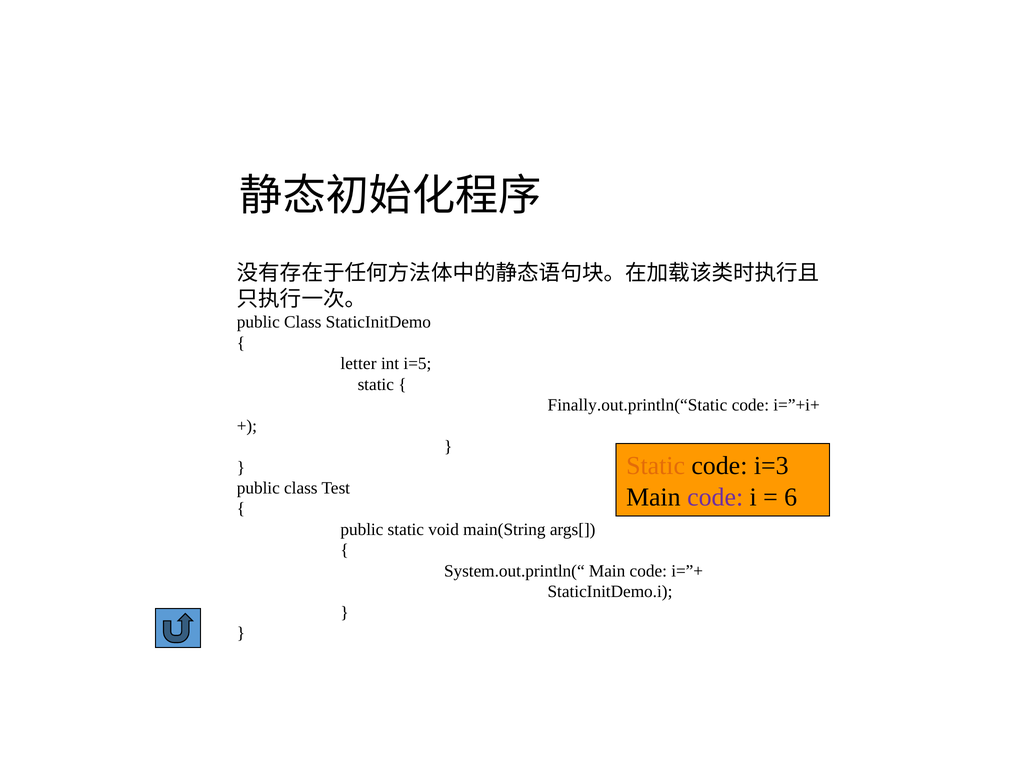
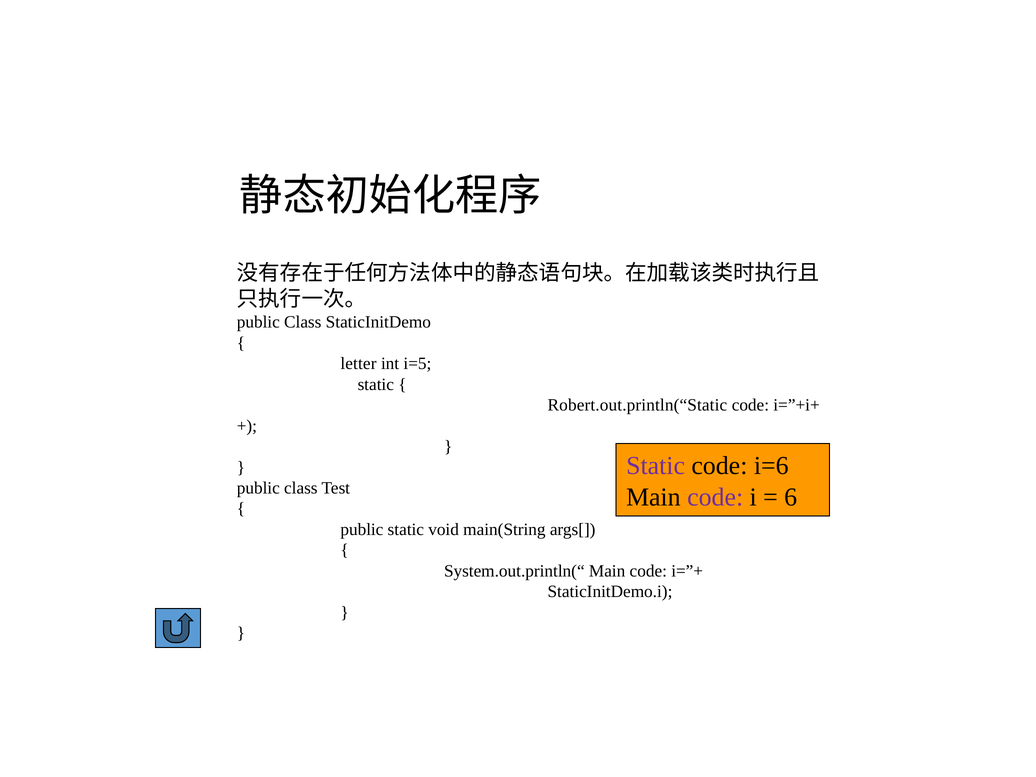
Finally.out.println(“Static: Finally.out.println(“Static -> Robert.out.println(“Static (637, 405)
Static colour: orange -> purple (656, 466)
i=3: i=3 -> i=6 (771, 466)
